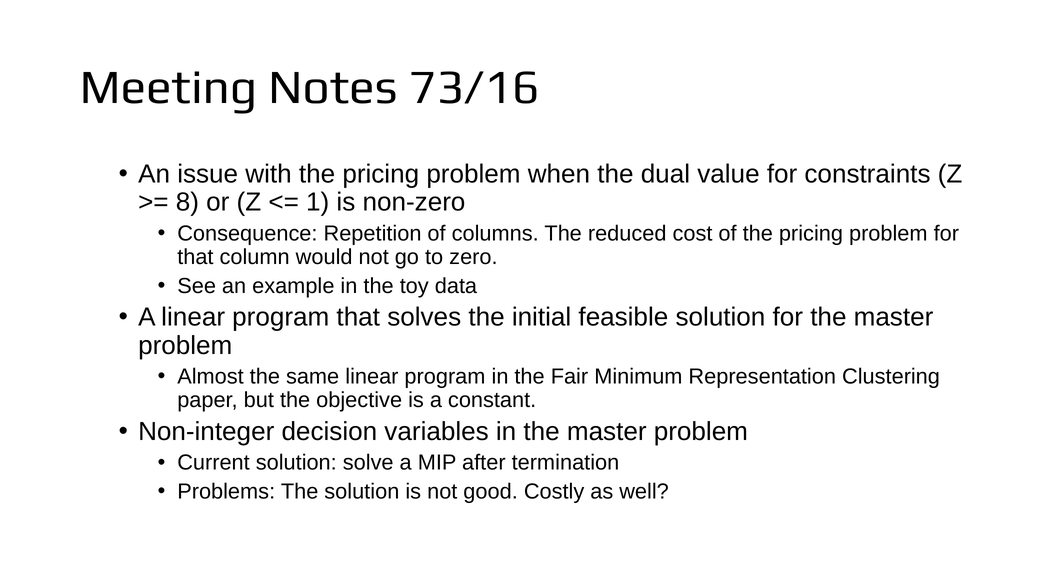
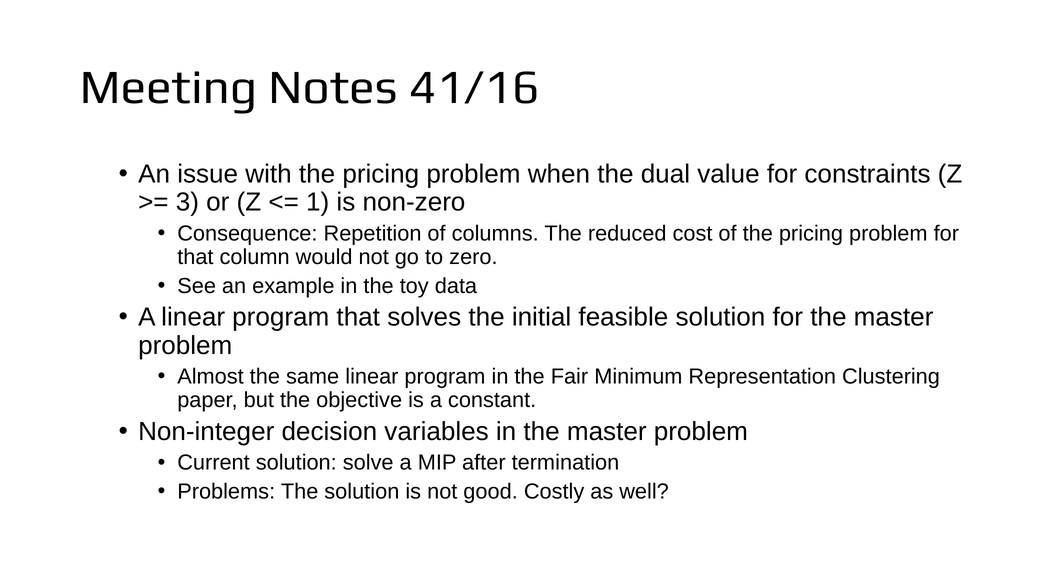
73/16: 73/16 -> 41/16 (474, 88)
8: 8 -> 3 (187, 202)
